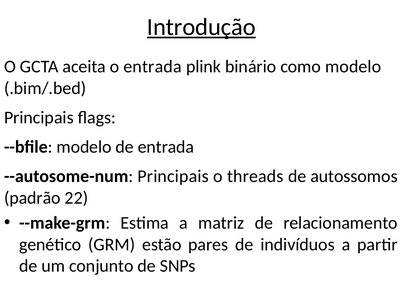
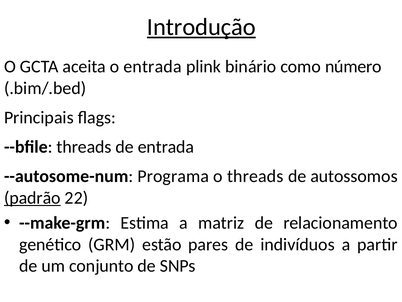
como modelo: modelo -> número (353, 67)
--bfile modelo: modelo -> threads (84, 147)
--autosome-num Principais: Principais -> Programa (173, 176)
padrão underline: none -> present (32, 198)
